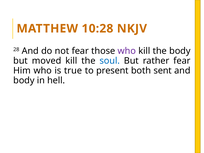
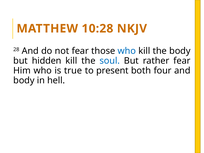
who colour: purple -> blue (127, 51)
moved: moved -> hidden (47, 61)
sent: sent -> four (163, 71)
